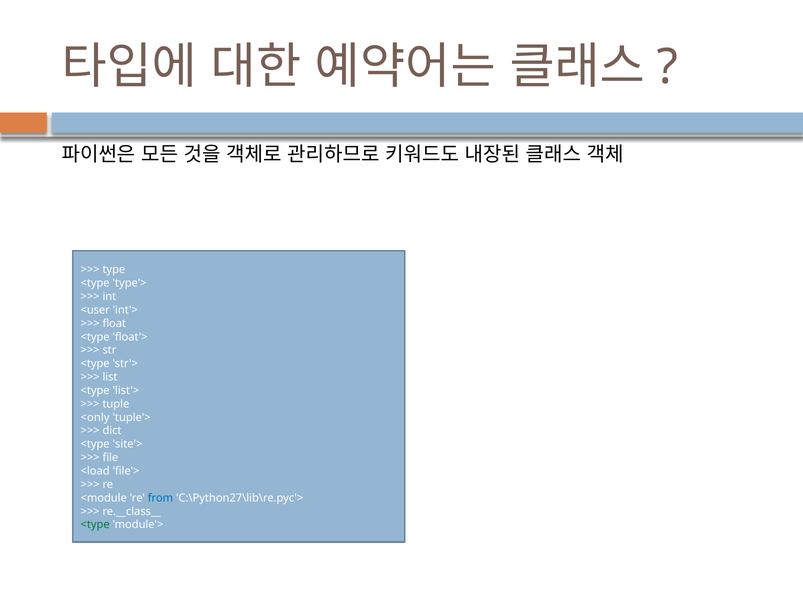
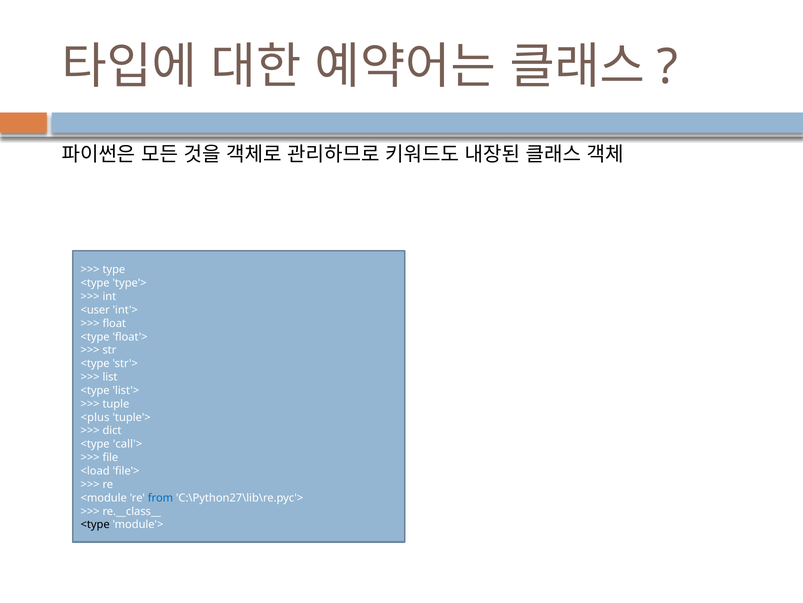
<only: <only -> <plus (95, 417)
site'>: site'> -> call'> (127, 444)
<type colour: green -> black (95, 524)
